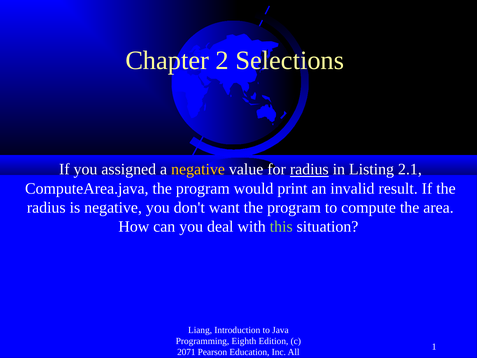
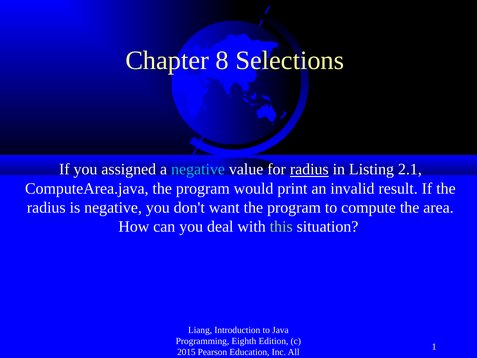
2: 2 -> 8 (222, 60)
negative colour: yellow -> light blue (198, 169)
2071: 2071 -> 2015 (186, 352)
